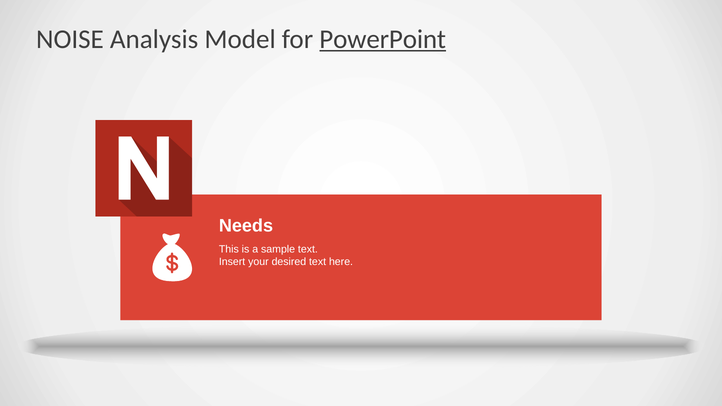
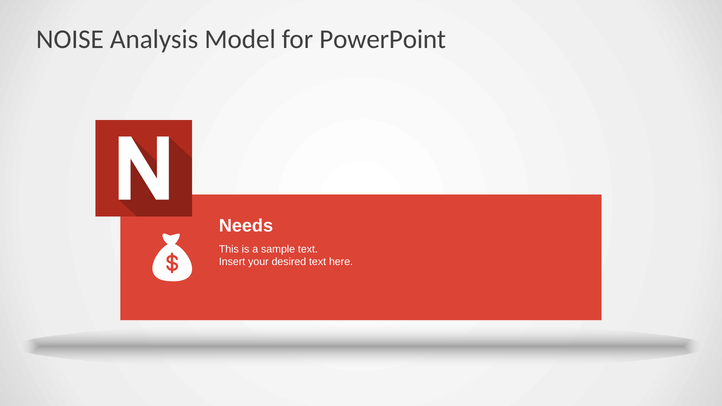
PowerPoint underline: present -> none (383, 39)
